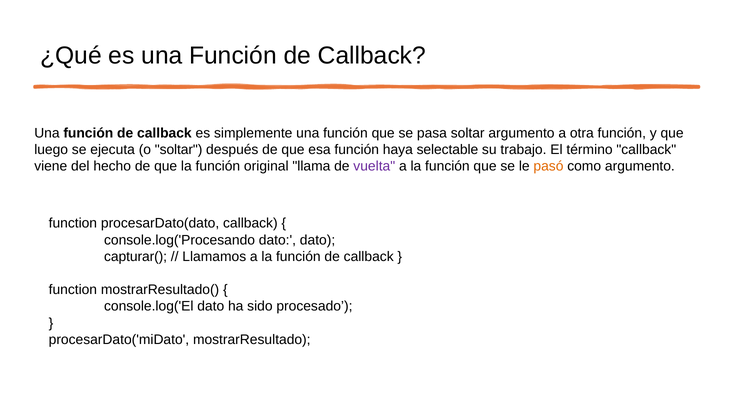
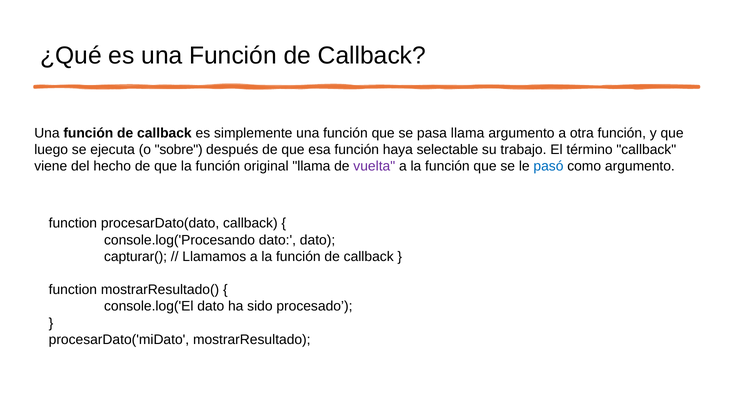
pasa soltar: soltar -> llama (468, 133)
o soltar: soltar -> sobre (179, 150)
pasó colour: orange -> blue (548, 166)
